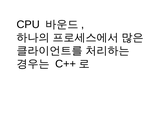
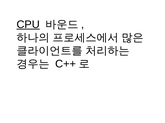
CPU underline: none -> present (28, 25)
